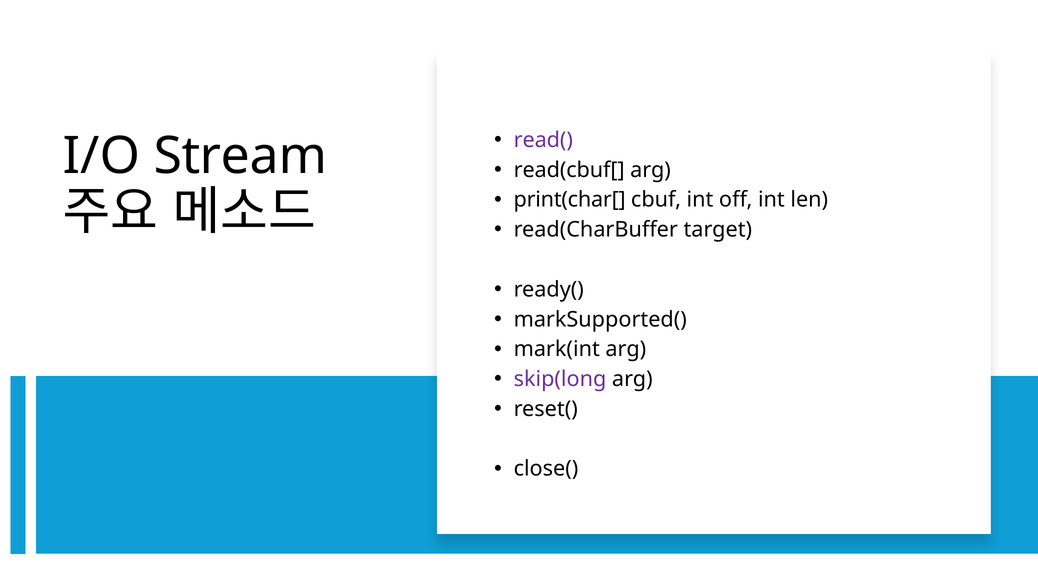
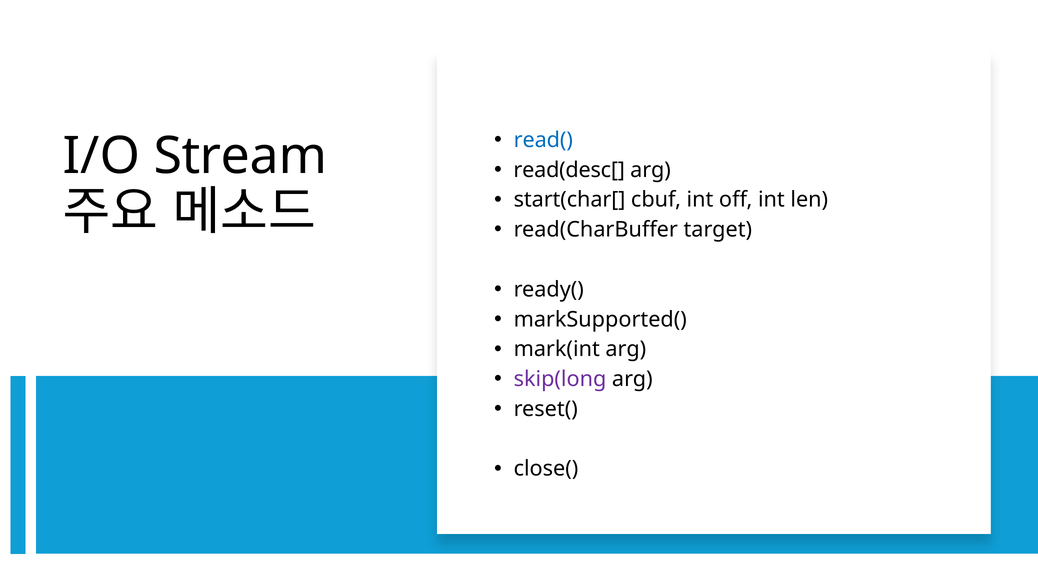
read( colour: purple -> blue (543, 140)
read(cbuf[: read(cbuf[ -> read(desc[ (569, 170)
print(char[: print(char[ -> start(char[ (570, 200)
